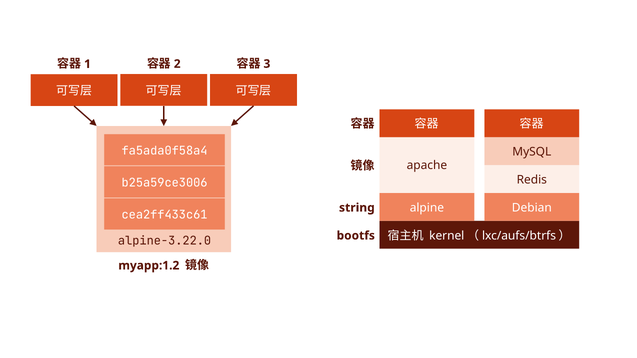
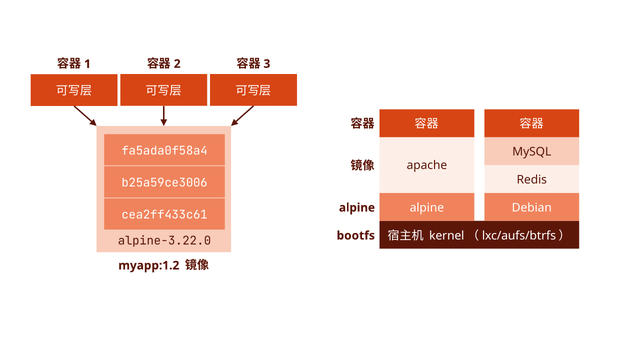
string: string -> alpine (357, 208)
